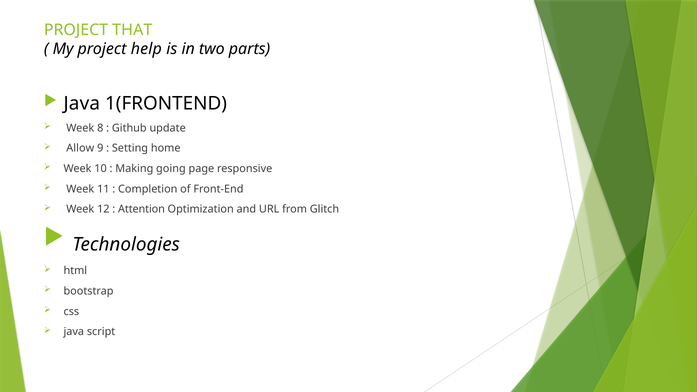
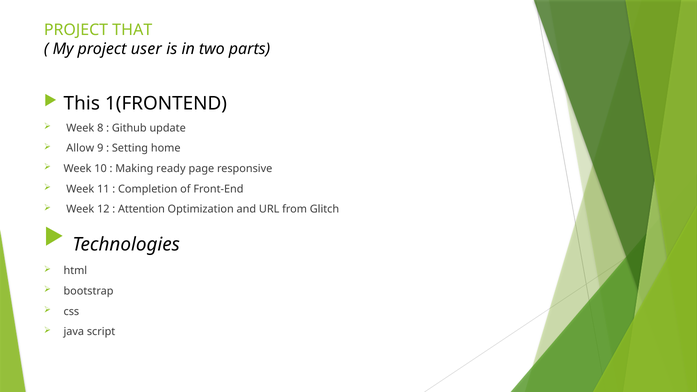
help: help -> user (146, 49)
Java: Java -> This (82, 103)
going: going -> ready (171, 169)
